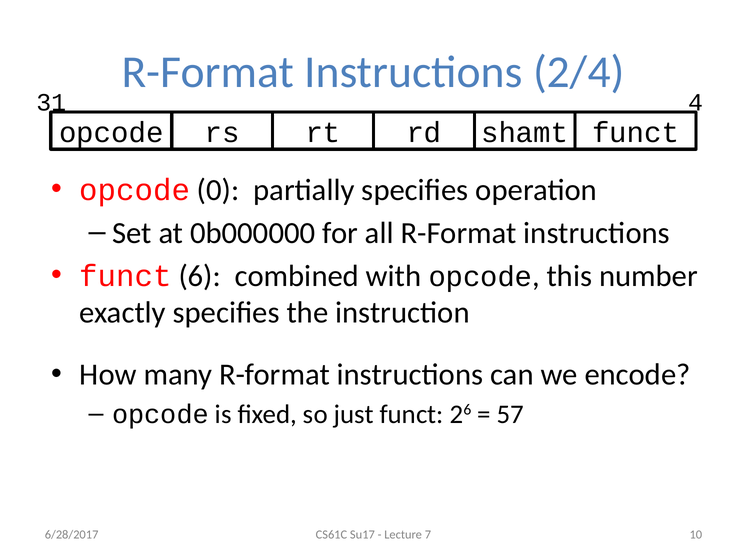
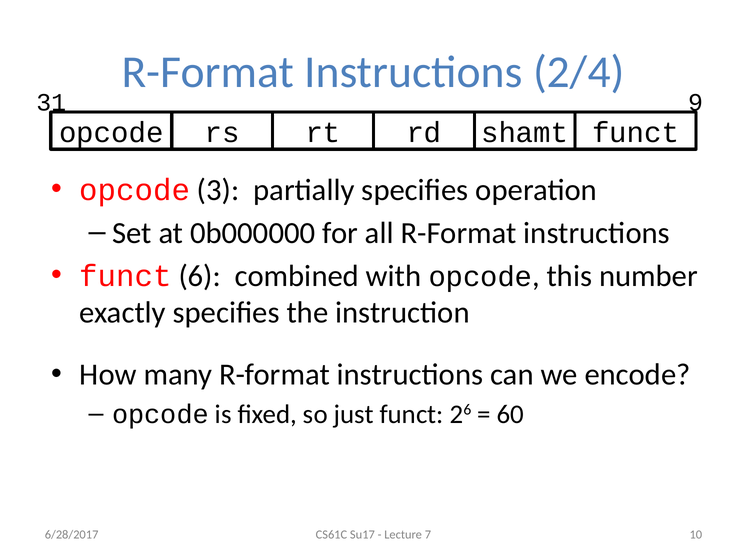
4: 4 -> 9 (696, 103)
0: 0 -> 3 (218, 190)
57: 57 -> 60 (510, 414)
